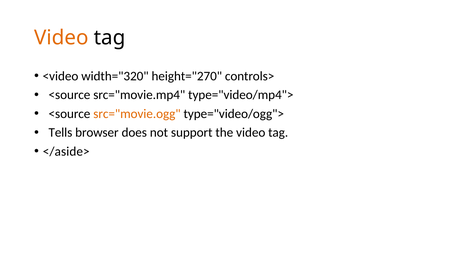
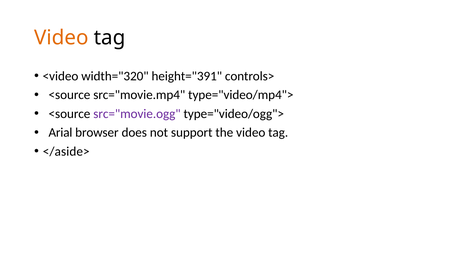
height="270: height="270 -> height="391 (187, 76)
src="movie.ogg colour: orange -> purple (137, 114)
Tells: Tells -> Arial (60, 132)
